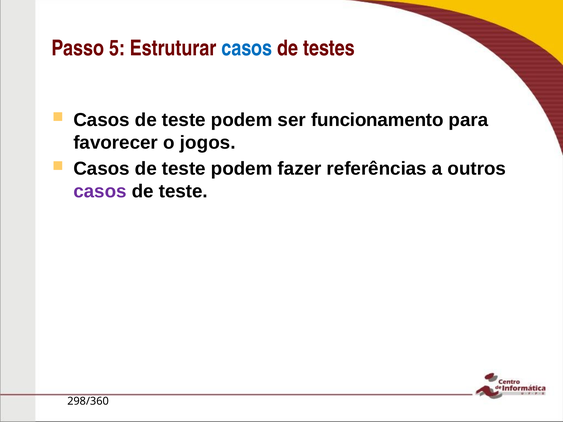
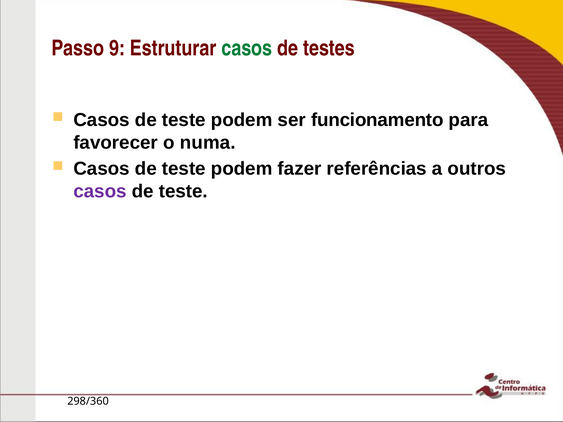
5: 5 -> 9 (117, 48)
casos colour: blue -> green (247, 48)
jogos: jogos -> numa (208, 143)
